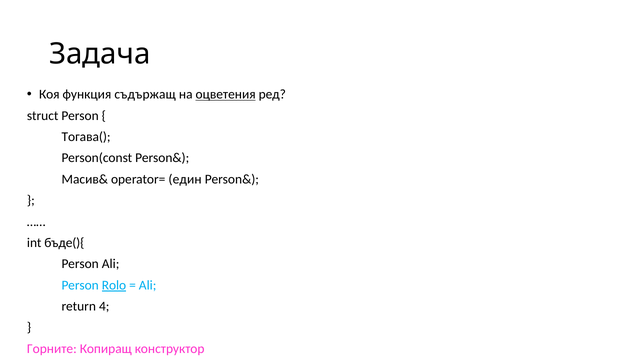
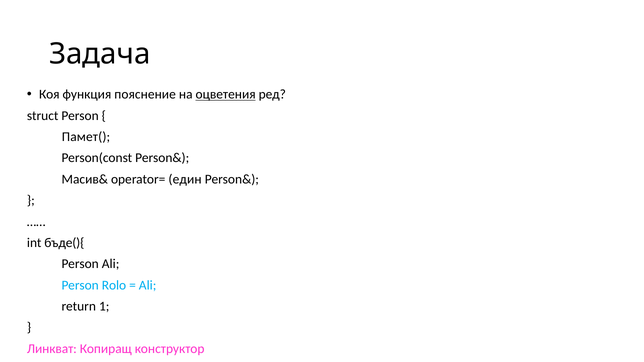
съдържащ: съдържащ -> пояснение (145, 95)
Тогава(: Тогава( -> Памет( (86, 137)
Rolo underline: present -> none (114, 285)
4: 4 -> 1 (104, 307)
Горните: Горните -> Линкват (52, 349)
